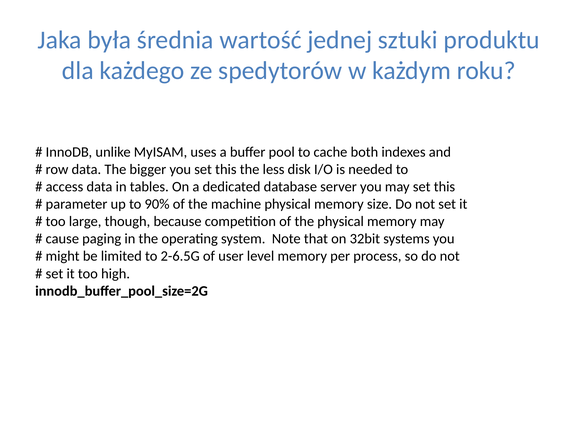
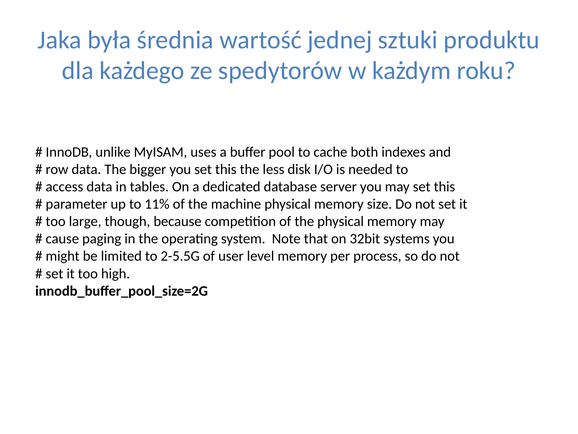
90%: 90% -> 11% (157, 204)
2-6.5G: 2-6.5G -> 2-5.5G (180, 256)
